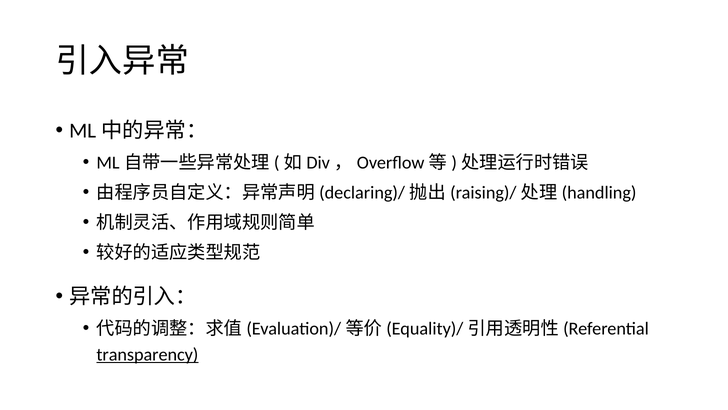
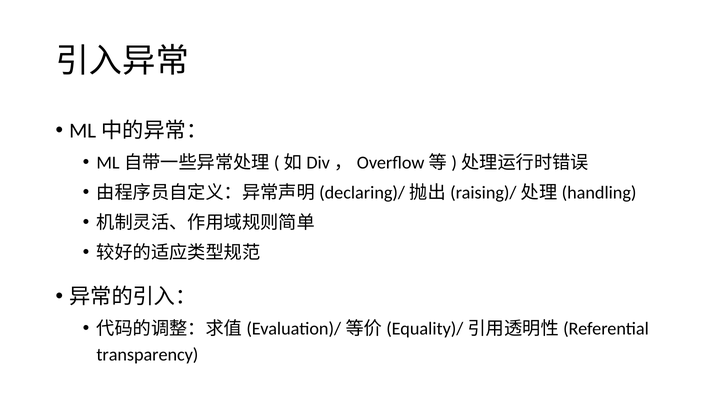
transparency underline: present -> none (147, 354)
